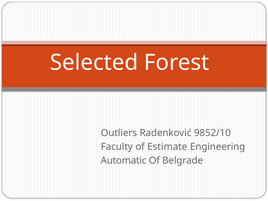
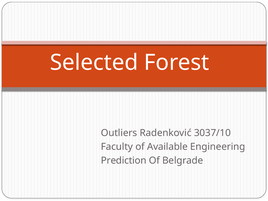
9852/10: 9852/10 -> 3037/10 (212, 133)
Estimate: Estimate -> Available (167, 147)
Automatic: Automatic -> Prediction (124, 160)
